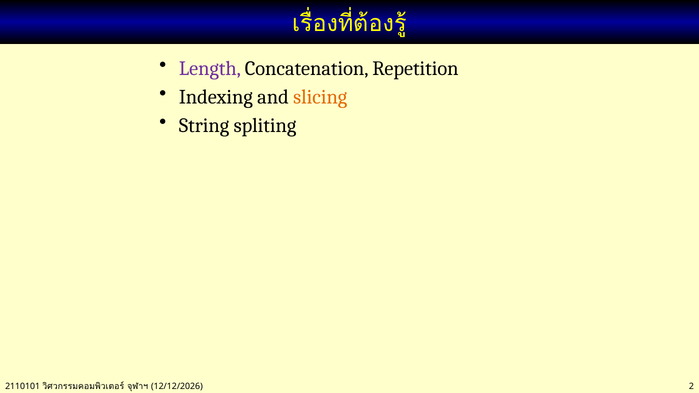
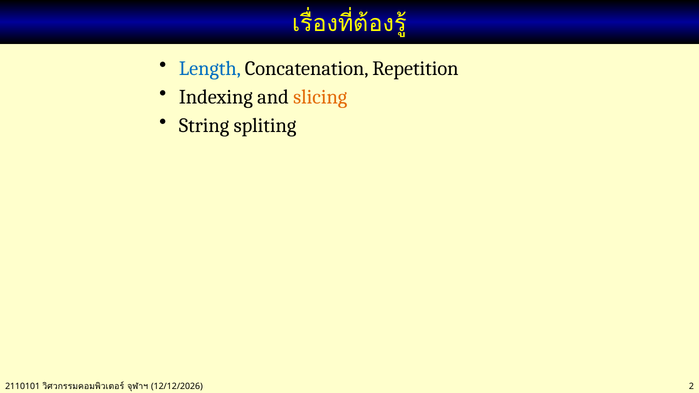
Length colour: purple -> blue (210, 68)
